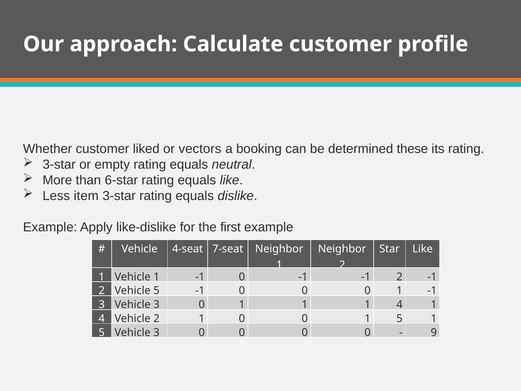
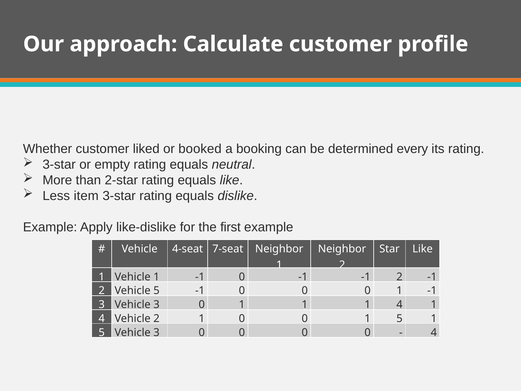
vectors: vectors -> booked (200, 149)
these: these -> every (412, 149)
6-star: 6-star -> 2-star (121, 180)
9: 9 -> 4 (434, 332)
